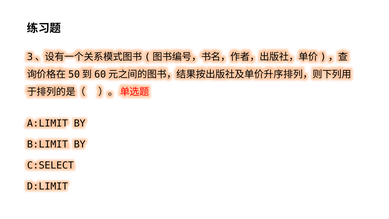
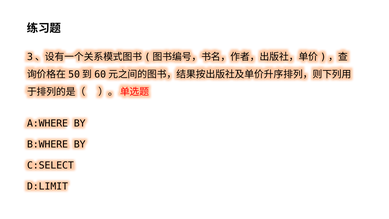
A:LIMIT: A:LIMIT -> A:WHERE (47, 123)
B:LIMIT: B:LIMIT -> B:WHERE (47, 144)
